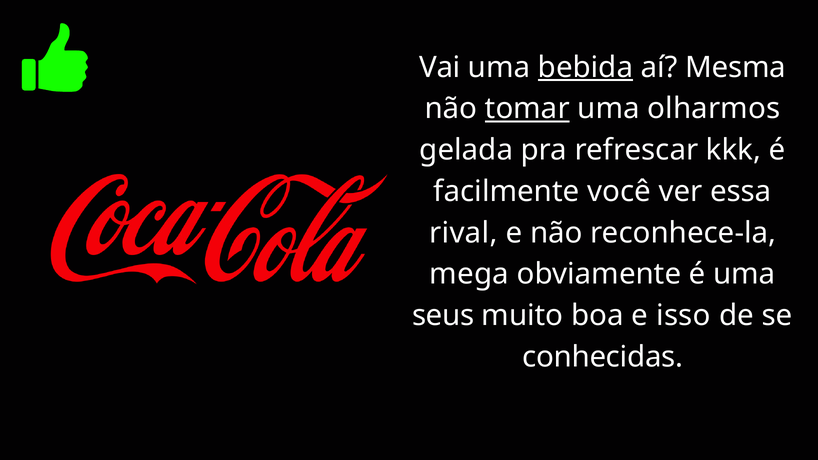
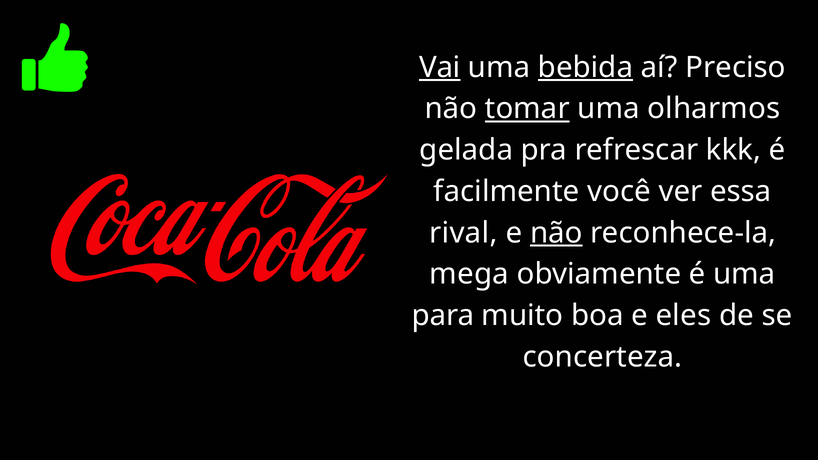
Vai underline: none -> present (440, 67)
Mesma: Mesma -> Preciso (736, 67)
não underline: none -> present (556, 233)
seus: seus -> para (443, 316)
isso: isso -> eles (683, 316)
conhecidas: conhecidas -> concerteza (602, 357)
